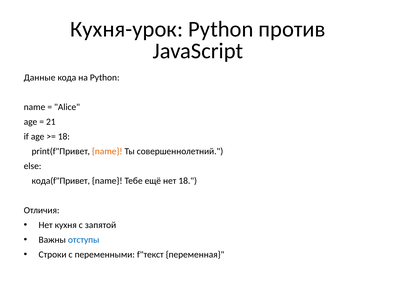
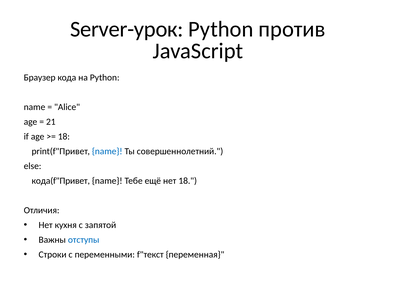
Кухня-урок: Кухня-урок -> Server-урок (127, 29)
Данные: Данные -> Браузер (40, 78)
name colour: orange -> blue (107, 151)
